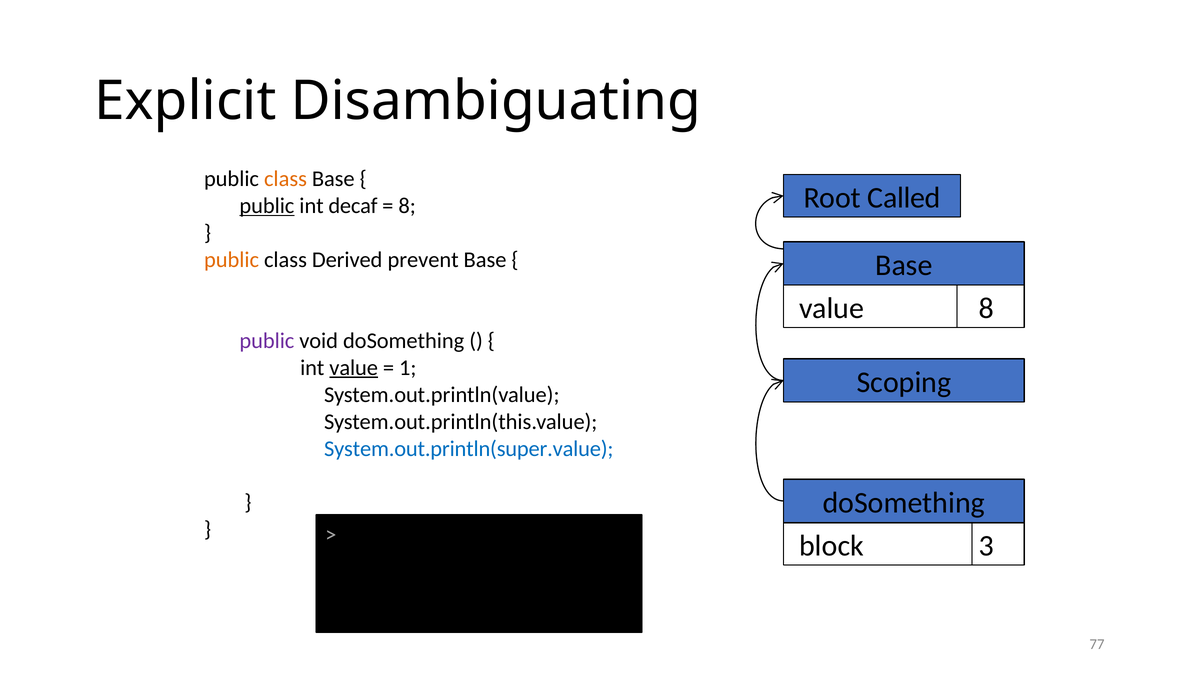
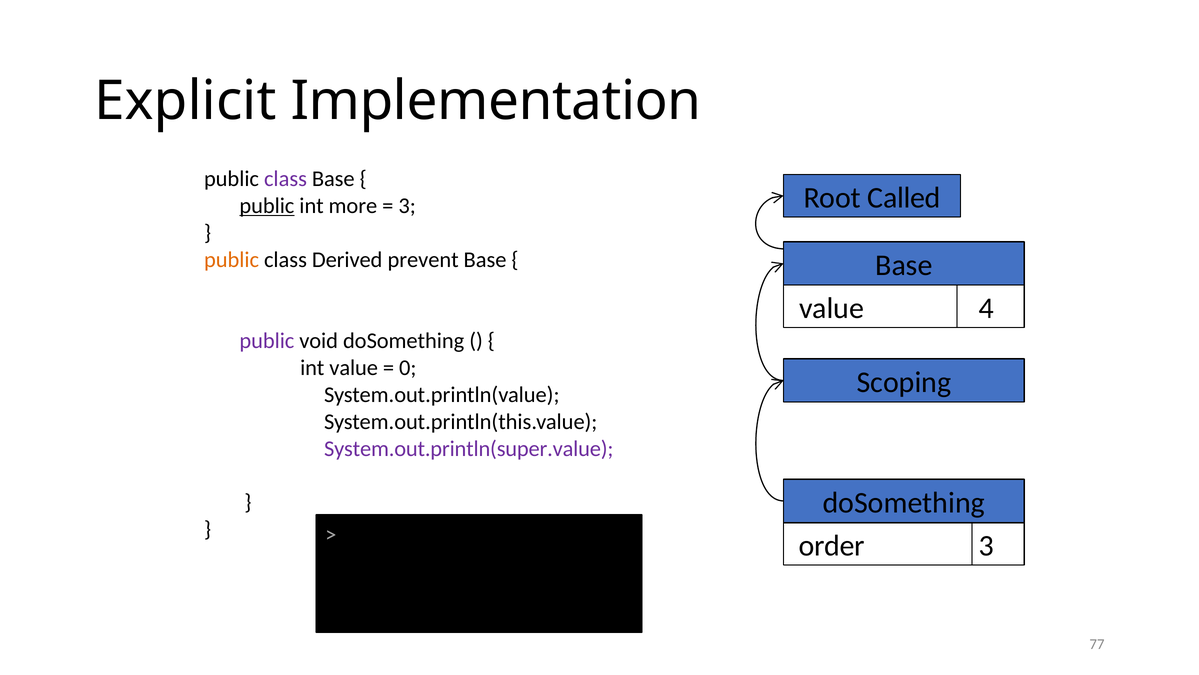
Disambiguating: Disambiguating -> Implementation (496, 101)
class colour: orange -> purple (285, 179)
decaf: decaf -> more (353, 206)
8: 8 -> 3 (407, 206)
value 8: 8 -> 4 (986, 308)
value underline: present -> none (354, 367)
1: 1 -> 0 (408, 367)
System.out.println(super.value colour: blue -> purple (469, 448)
block: block -> order (832, 546)
